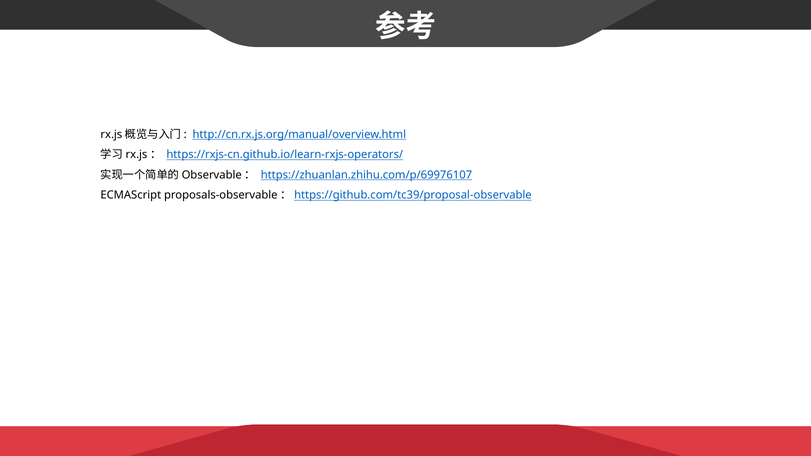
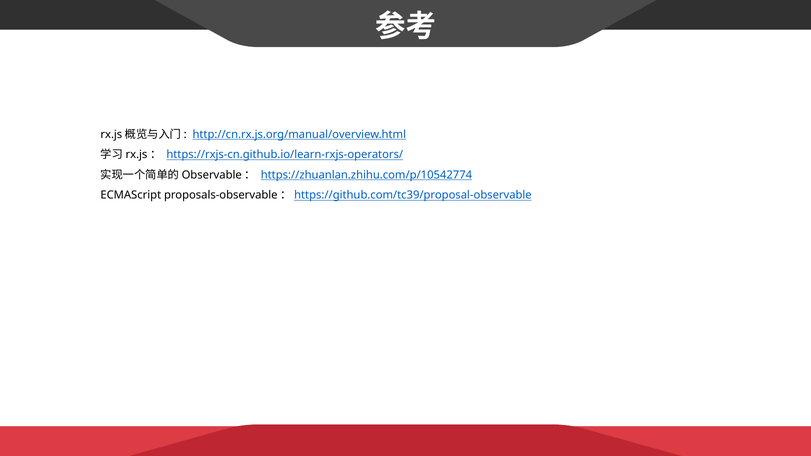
https://zhuanlan.zhihu.com/p/69976107: https://zhuanlan.zhihu.com/p/69976107 -> https://zhuanlan.zhihu.com/p/10542774 (366, 175)
